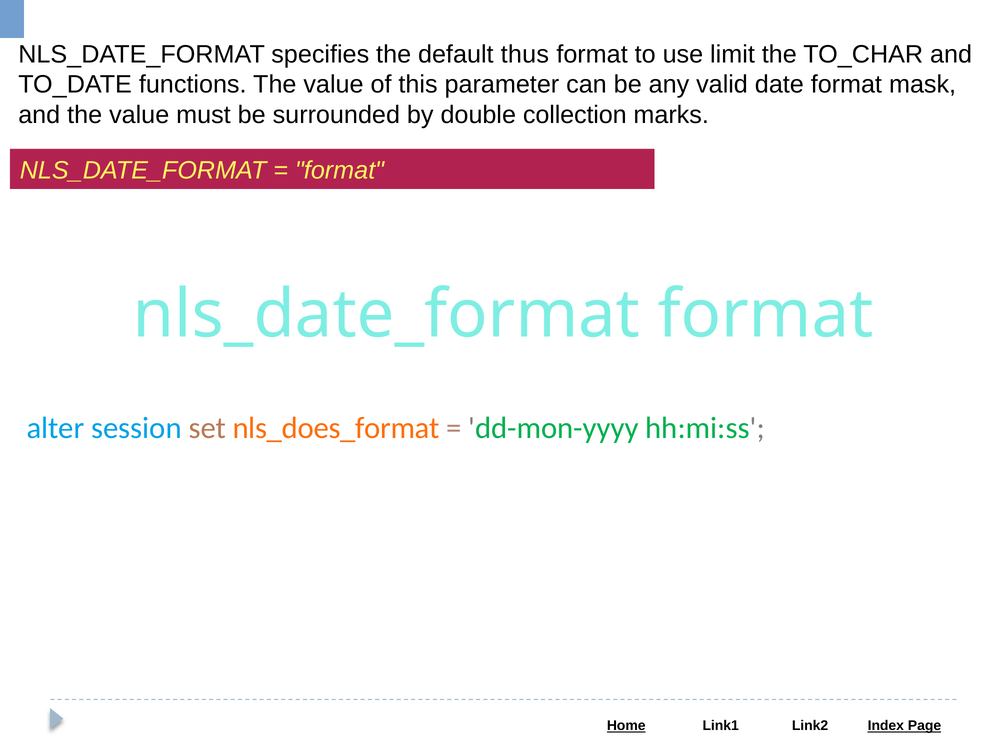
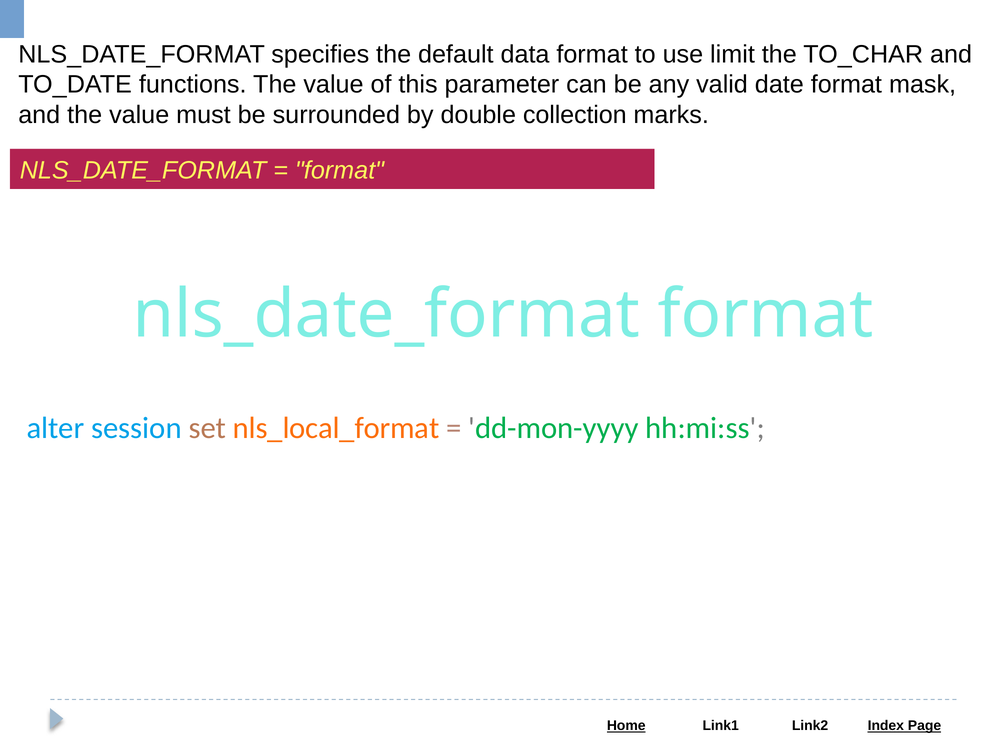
thus: thus -> data (525, 54)
nls_does_format: nls_does_format -> nls_local_format (336, 428)
